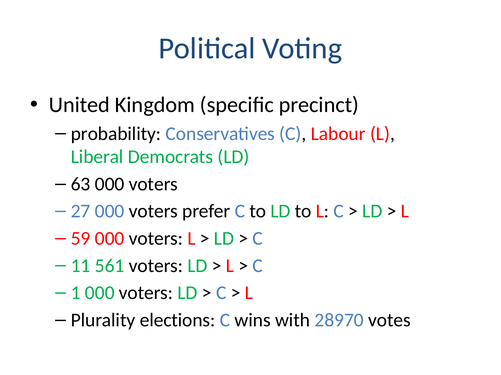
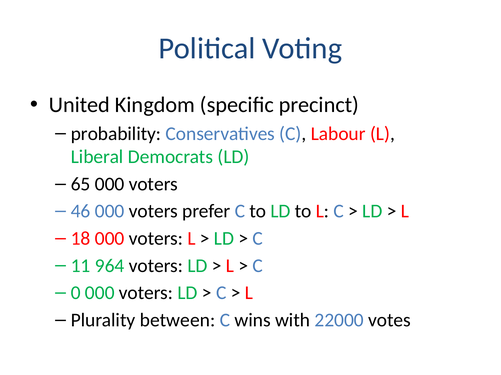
63: 63 -> 65 (81, 184)
27: 27 -> 46 (81, 212)
59: 59 -> 18 (81, 239)
561: 561 -> 964 (110, 266)
1: 1 -> 0 (76, 293)
elections: elections -> between (178, 321)
28970: 28970 -> 22000 (339, 321)
